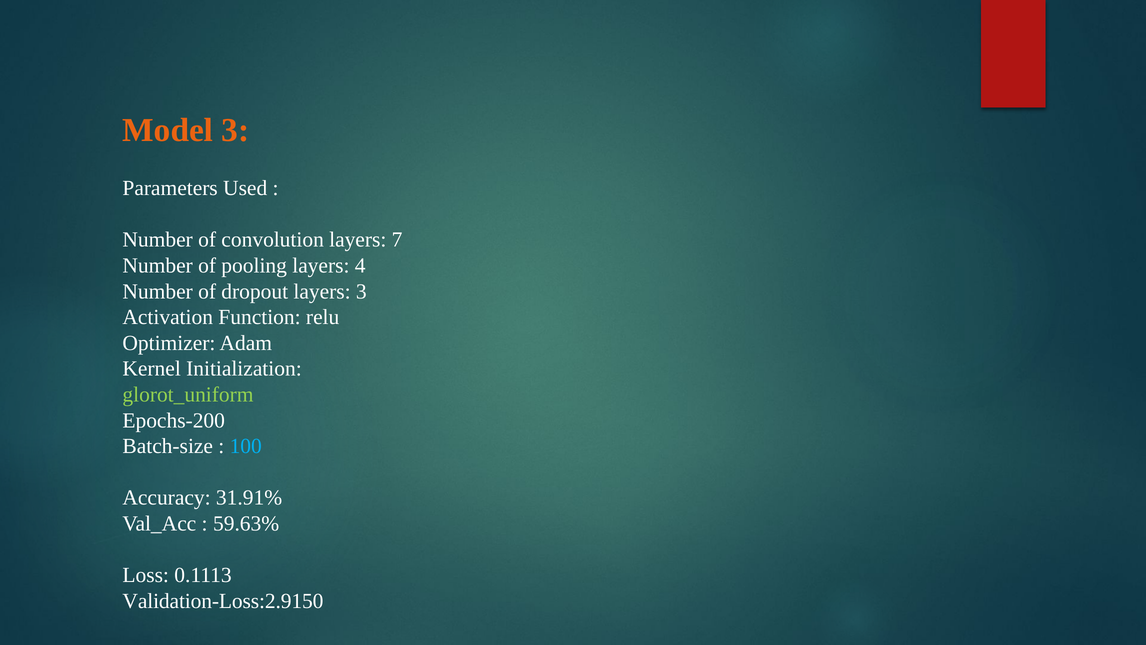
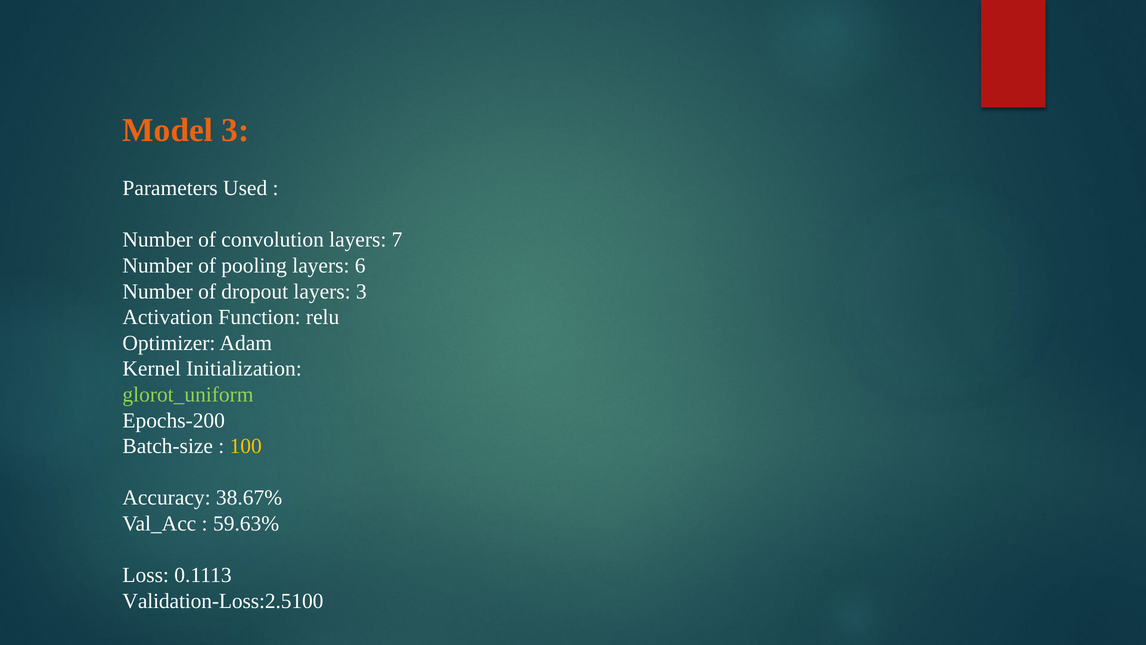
4: 4 -> 6 (360, 266)
100 colour: light blue -> yellow (246, 446)
31.91%: 31.91% -> 38.67% (249, 498)
Validation-Loss:2.9150: Validation-Loss:2.9150 -> Validation-Loss:2.5100 (223, 601)
